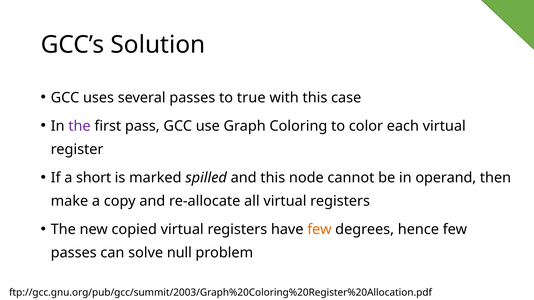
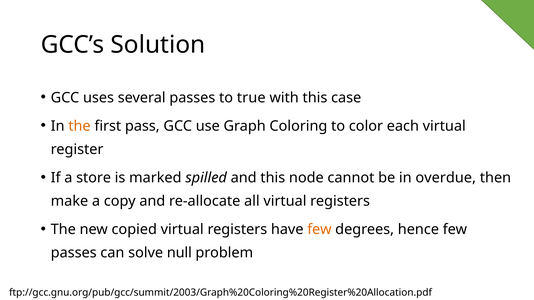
the colour: purple -> orange (79, 126)
short: short -> store (94, 178)
operand: operand -> overdue (446, 178)
